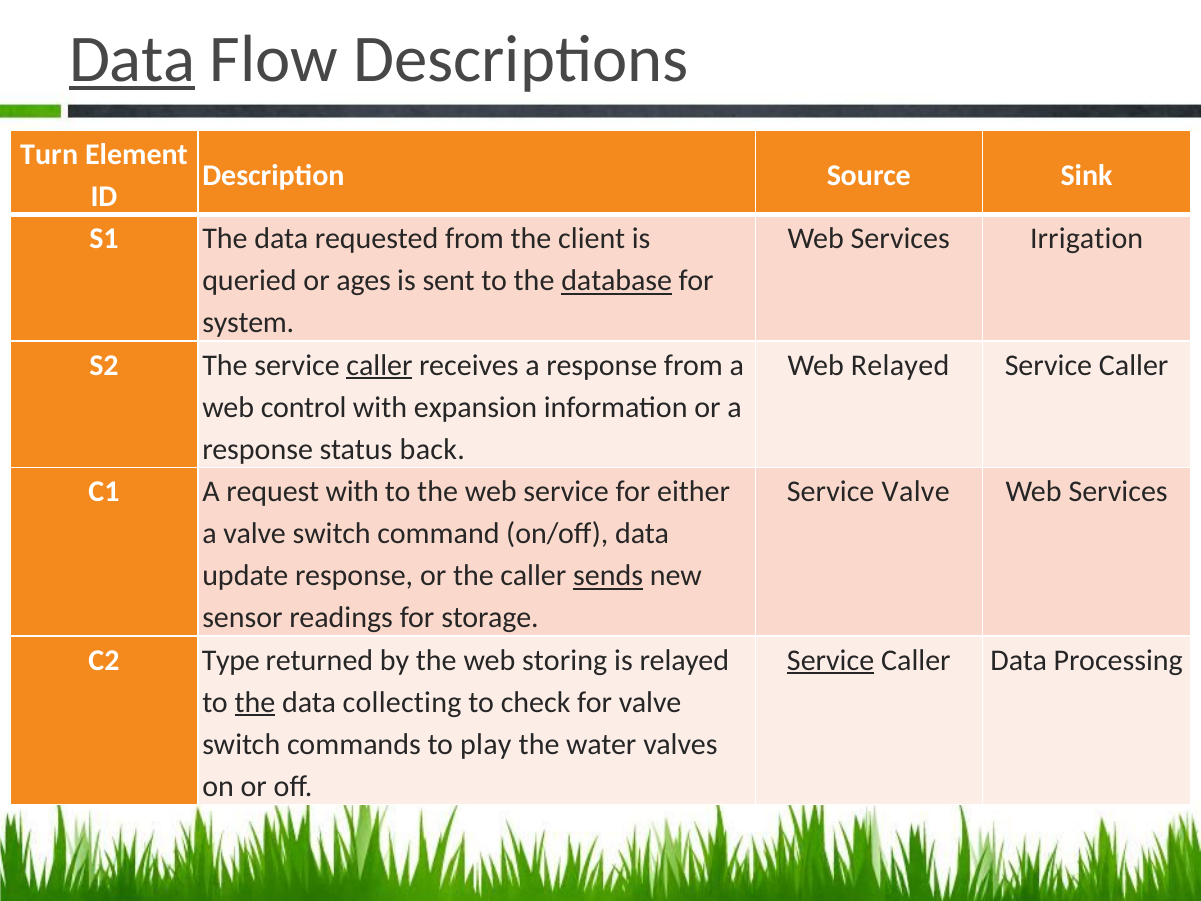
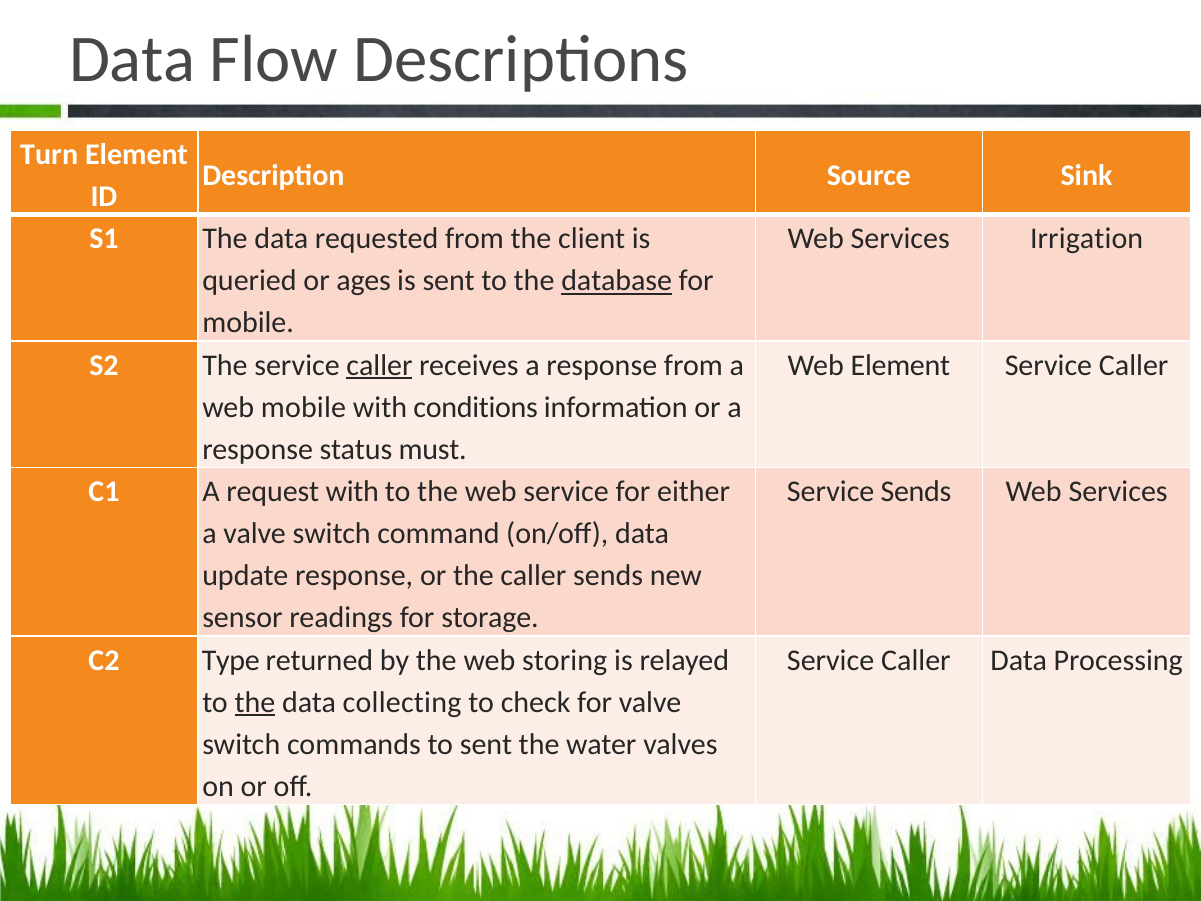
Data underline: present -> none (132, 60)
system: system -> mobile (248, 323)
Web Relayed: Relayed -> Element (900, 365)
web control: control -> mobile (303, 407)
expansion: expansion -> conditions (476, 407)
back: back -> must (433, 449)
Service Valve: Valve -> Sends (916, 491)
sends underline: present -> none (608, 576)
Service underline: present -> none (831, 660)
to play: play -> sent (486, 744)
